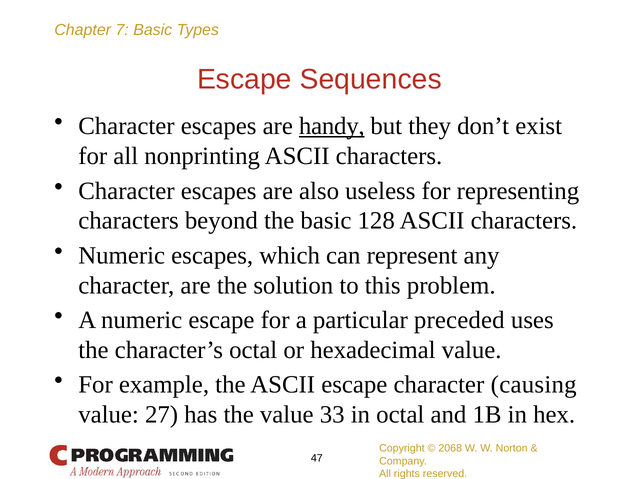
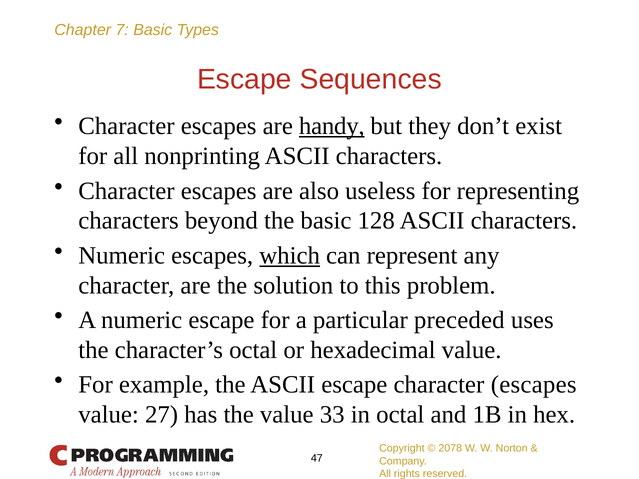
which underline: none -> present (290, 256)
escape character causing: causing -> escapes (534, 385)
2068: 2068 -> 2078 (450, 449)
